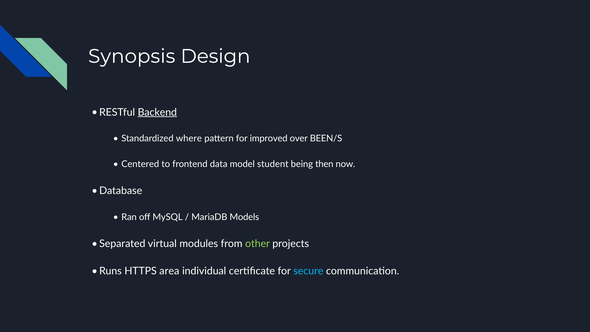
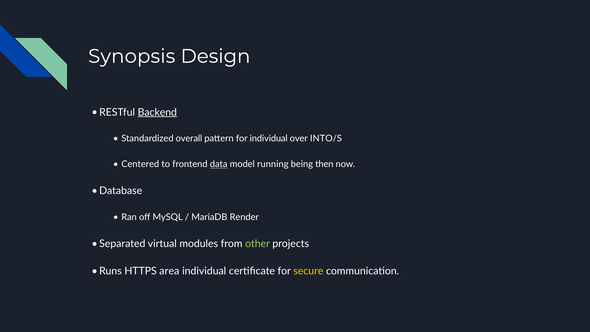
where: where -> overall (189, 139)
for improved: improved -> individual (269, 139)
BEEN/S: BEEN/S -> INTO/S (326, 139)
data underline: none -> present (219, 164)
student: student -> running (273, 164)
Models: Models -> Render (244, 217)
secure colour: light blue -> yellow (308, 271)
